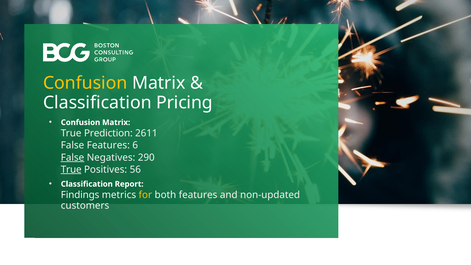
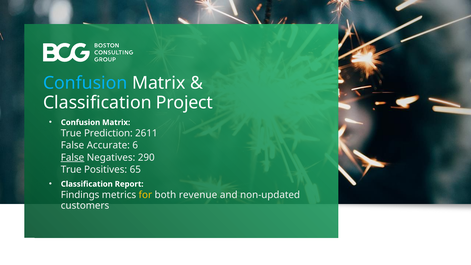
Confusion colour: yellow -> light blue (85, 83)
Pricing: Pricing -> Project (184, 103)
False Features: Features -> Accurate (108, 145)
True underline: present -> none (71, 170)
56: 56 -> 65 (135, 170)
both features: features -> revenue (198, 195)
